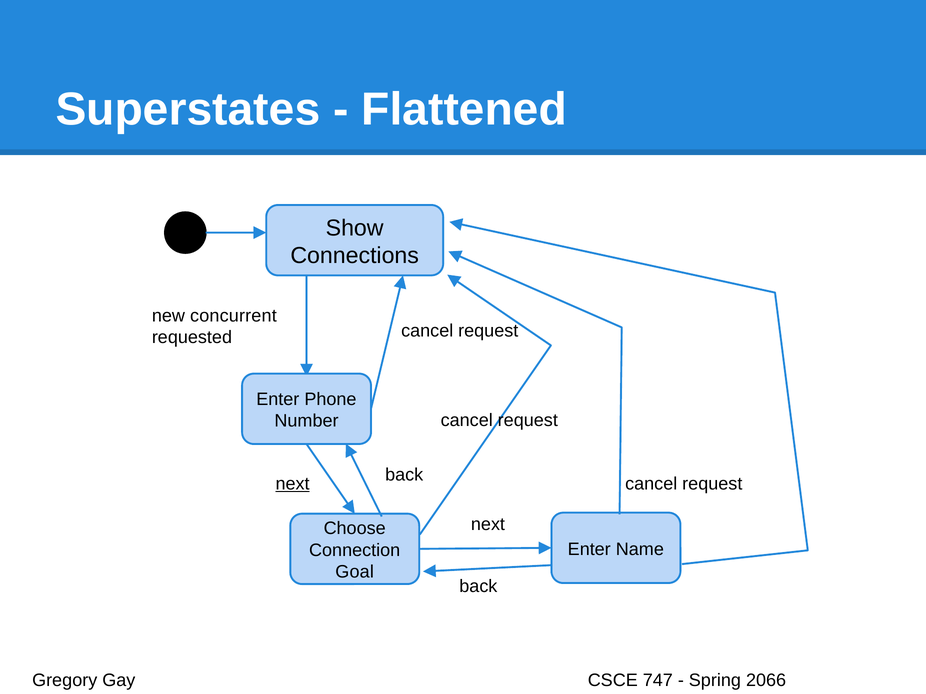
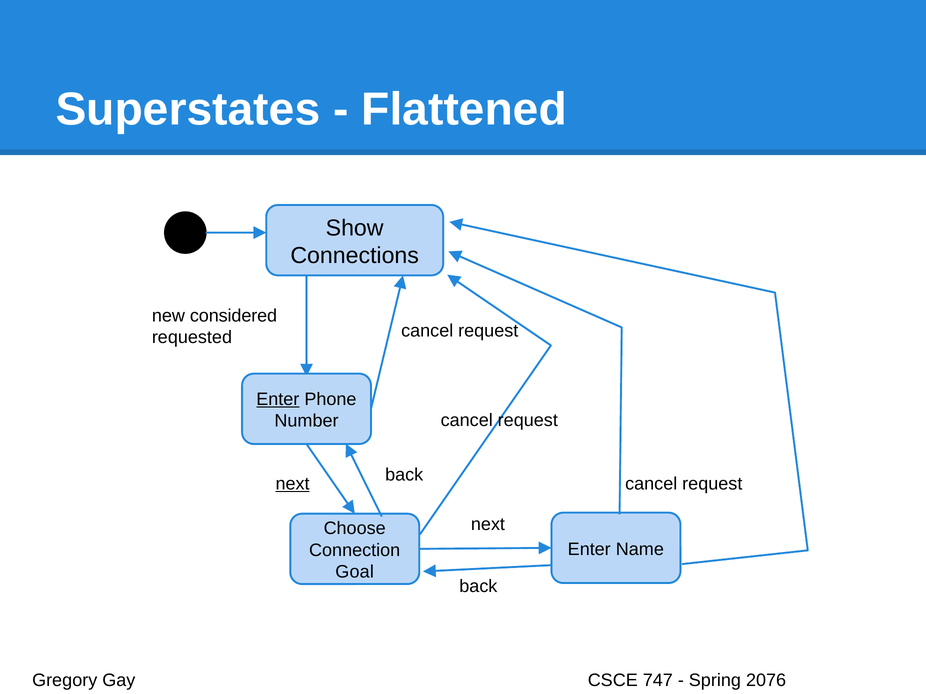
concurrent: concurrent -> considered (234, 316)
Enter underline: none -> present (278, 400)
2066: 2066 -> 2076 (766, 681)
